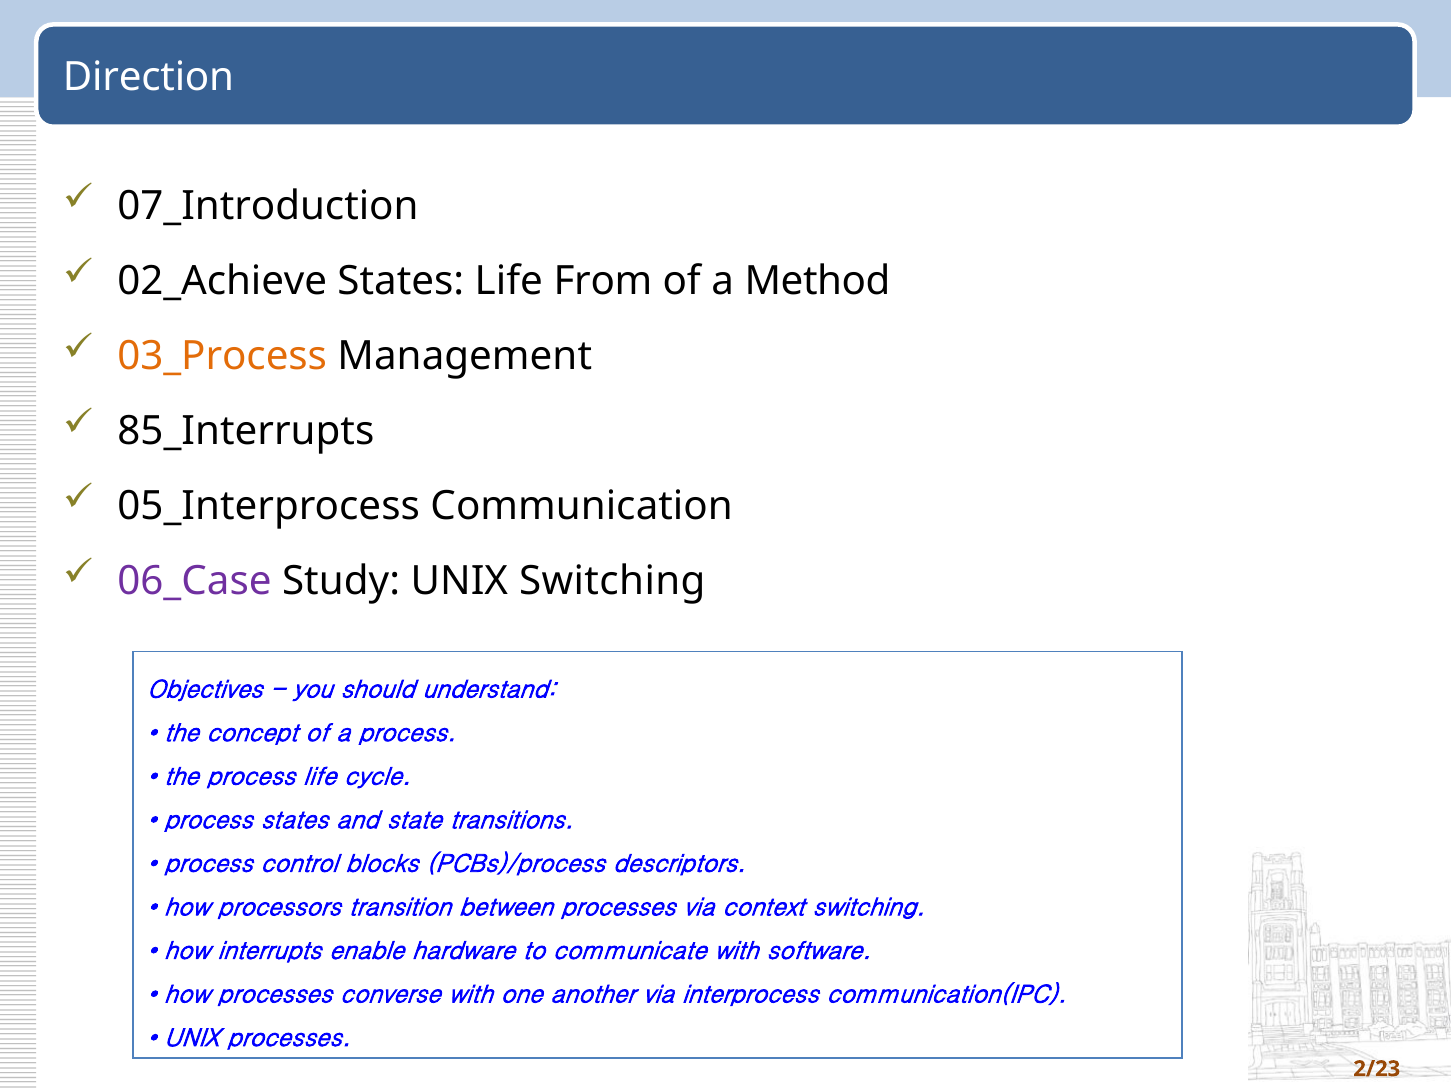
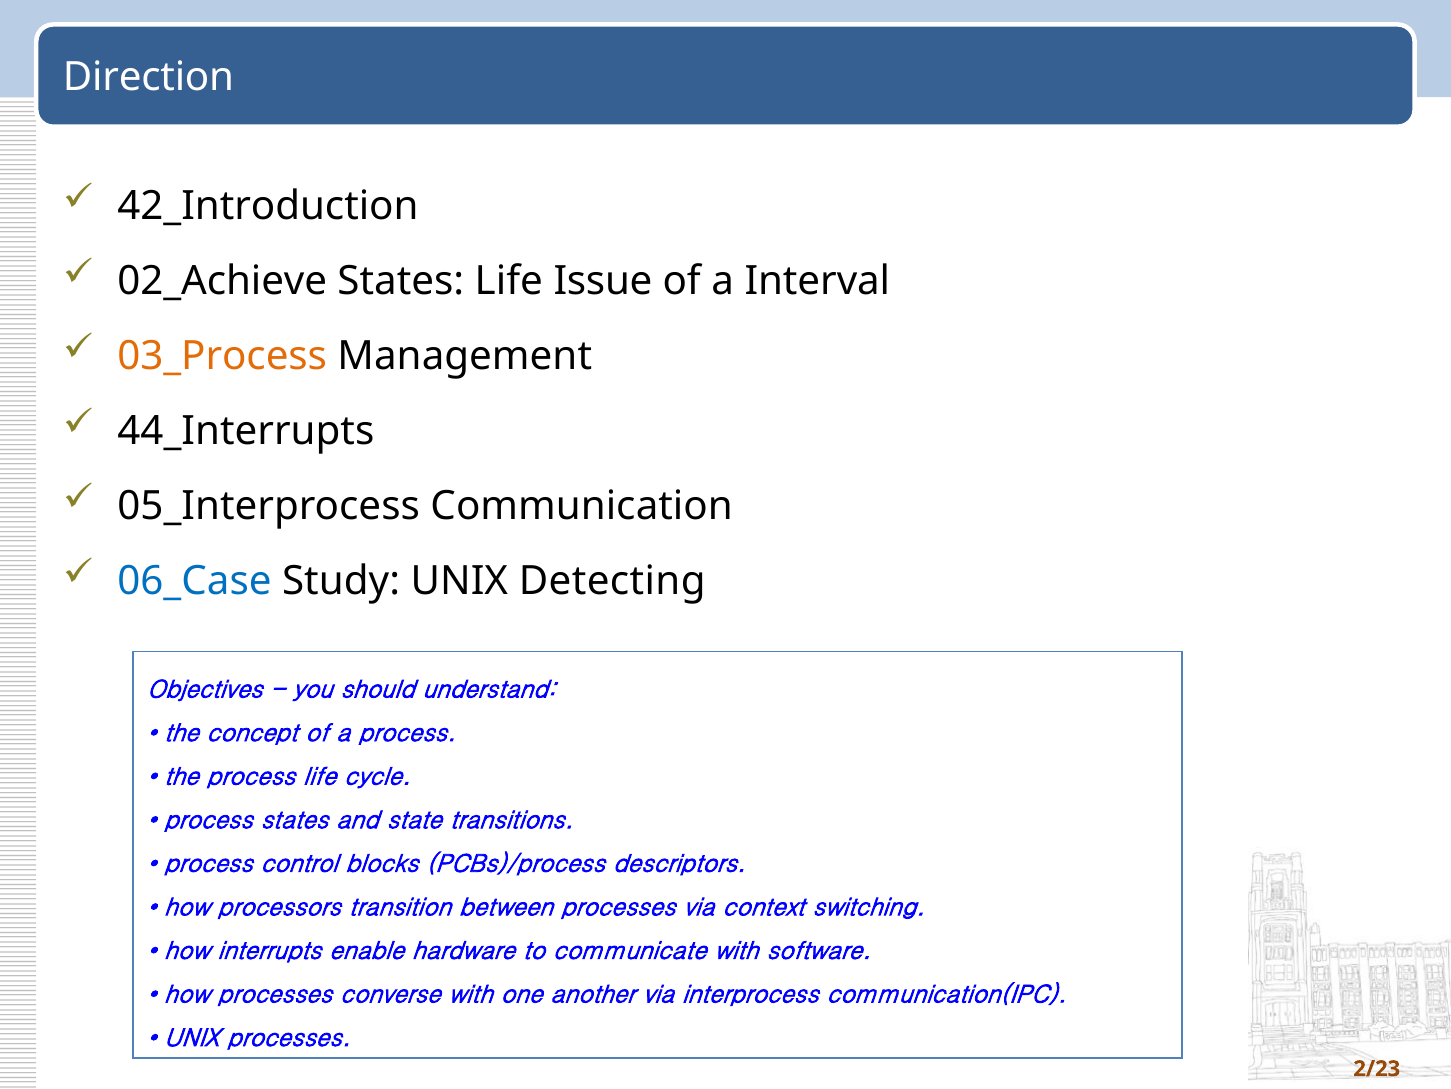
07_Introduction: 07_Introduction -> 42_Introduction (268, 206)
From: From -> Issue (603, 281)
Method: Method -> Interval (817, 281)
85_Interrupts: 85_Interrupts -> 44_Interrupts (246, 431)
06_Case colour: purple -> blue (194, 581)
UNIX Switching: Switching -> Detecting (612, 581)
